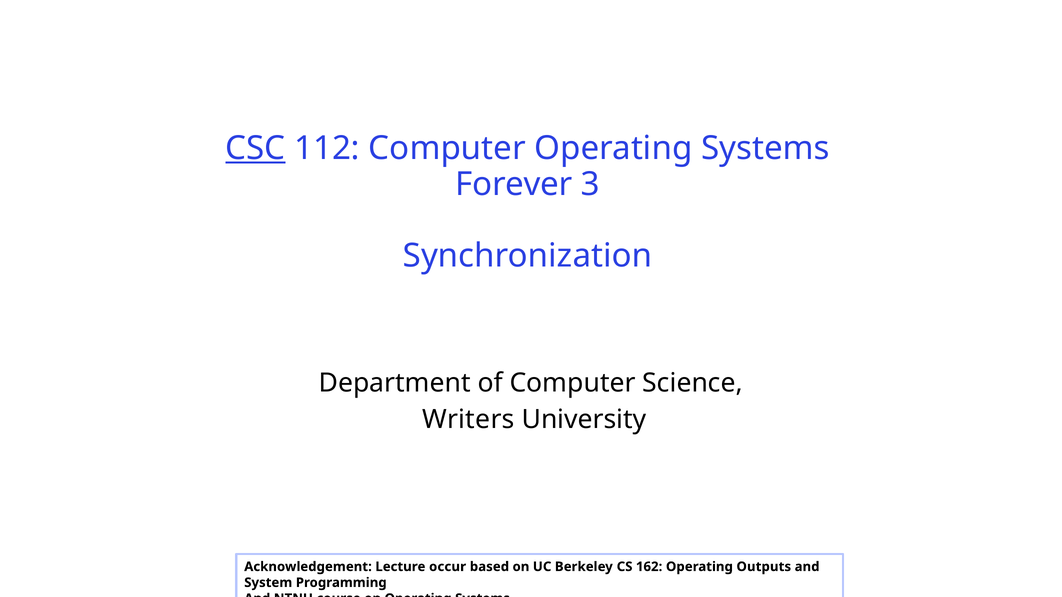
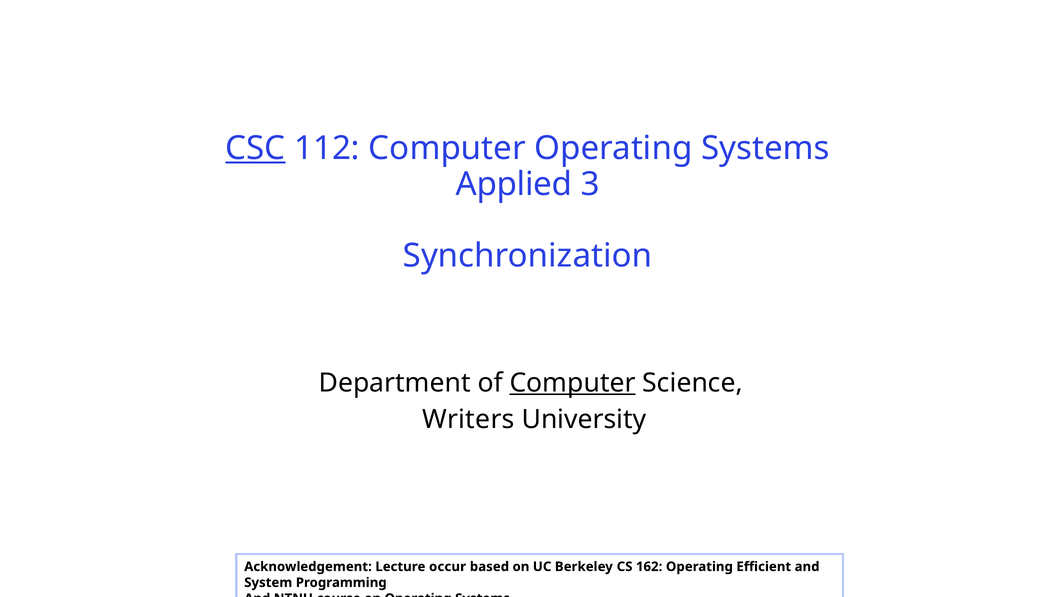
Forever: Forever -> Applied (514, 184)
Computer underline: none -> present (573, 383)
Outputs: Outputs -> Efficient (764, 567)
